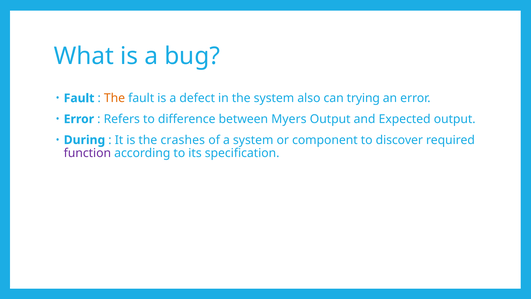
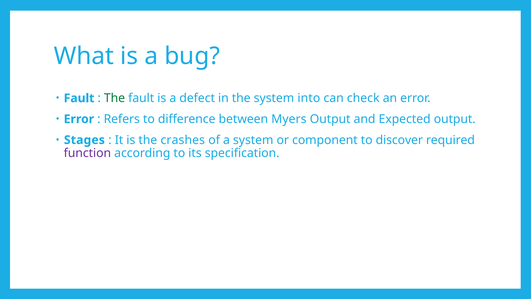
The colour: orange -> green (115, 98)
also: also -> into (309, 98)
trying: trying -> check (363, 98)
During: During -> Stages (84, 140)
